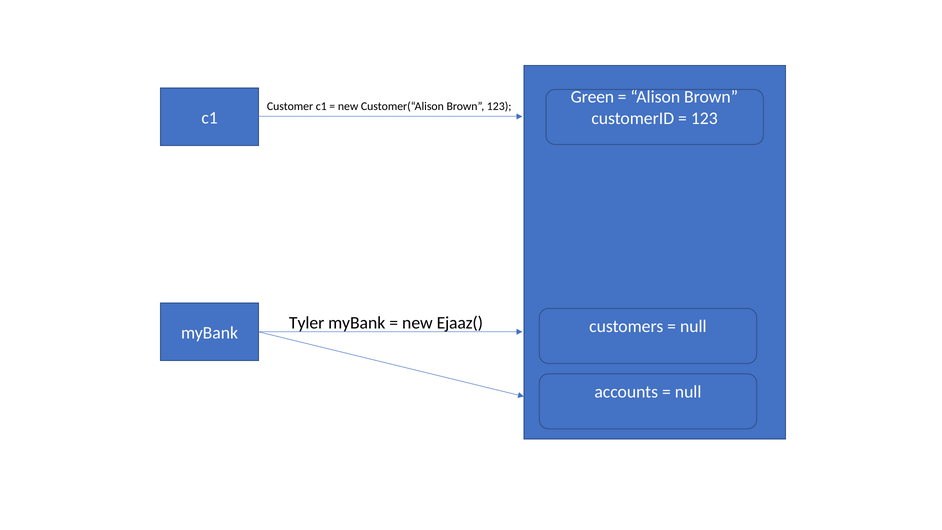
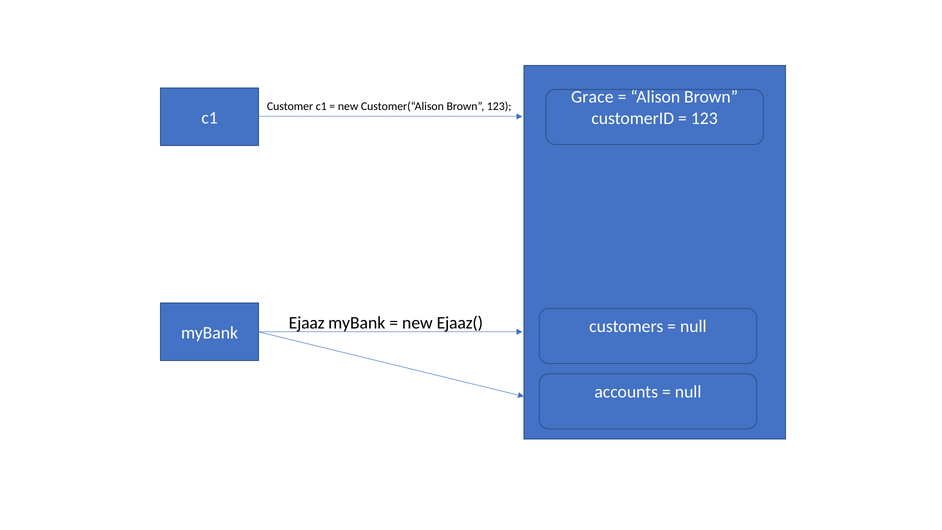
Green: Green -> Grace (592, 97)
Tyler: Tyler -> Ejaaz (307, 323)
